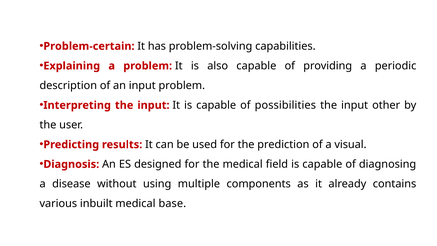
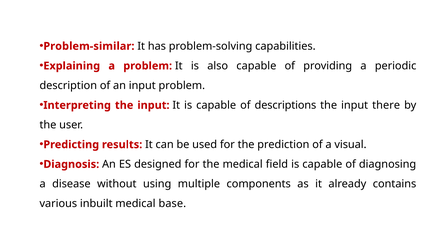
Problem-certain: Problem-certain -> Problem-similar (89, 46)
possibilities: possibilities -> descriptions (285, 105)
other: other -> there (386, 105)
